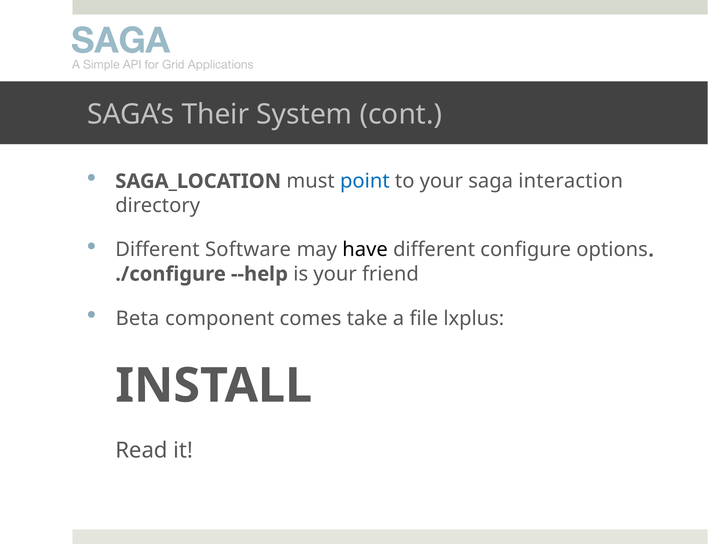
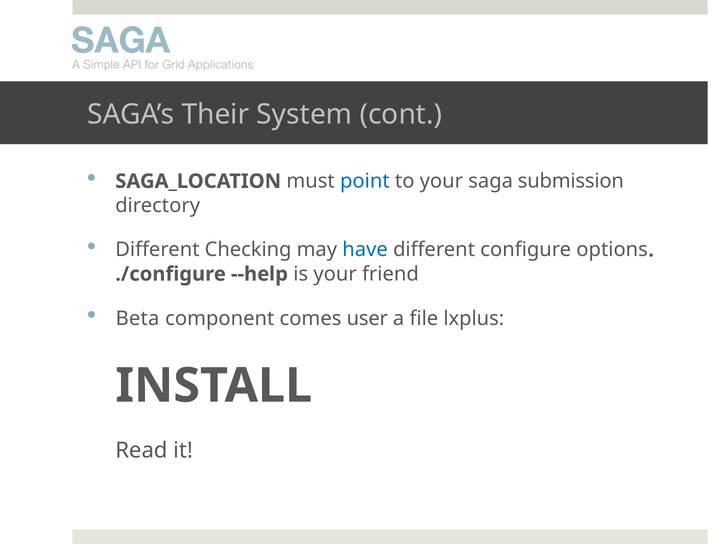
interaction: interaction -> submission (571, 181)
Software: Software -> Checking (248, 250)
have colour: black -> blue (365, 250)
take: take -> user (367, 319)
